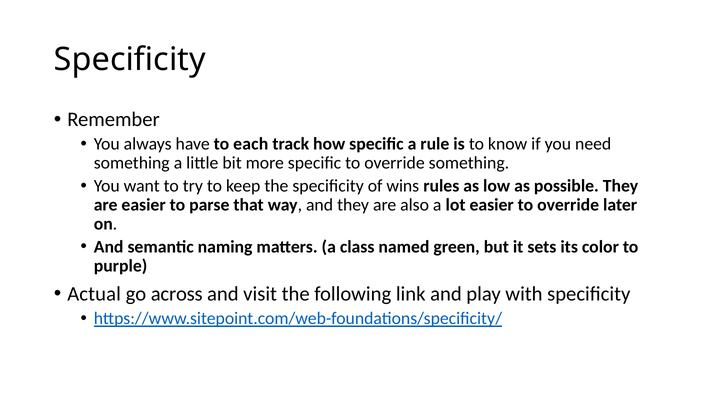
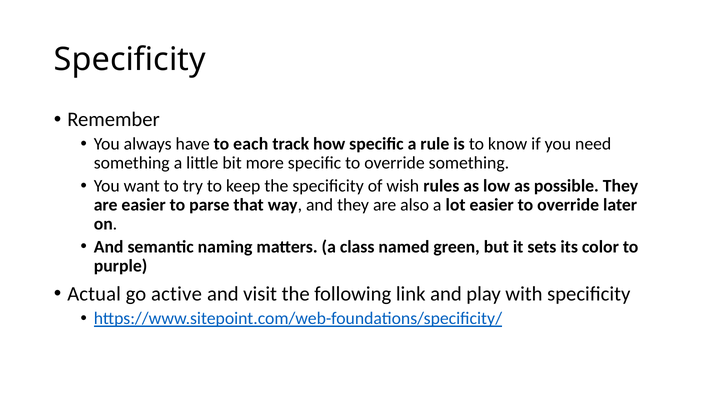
wins: wins -> wish (403, 186)
across: across -> active (177, 294)
